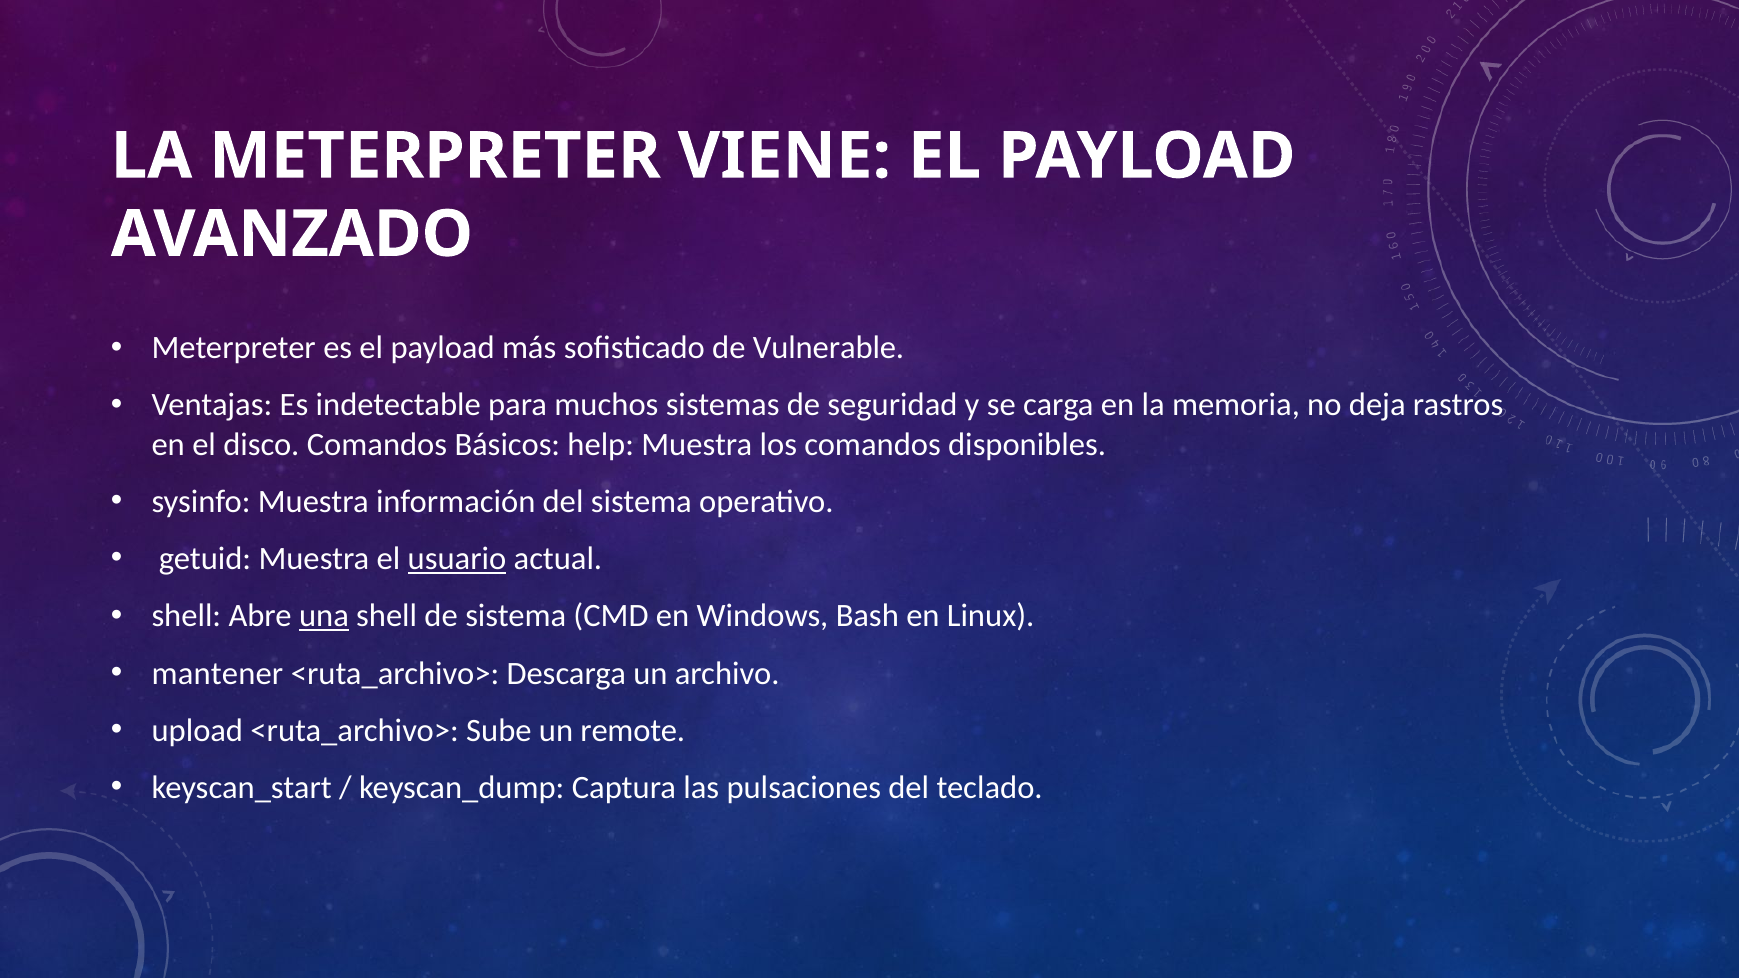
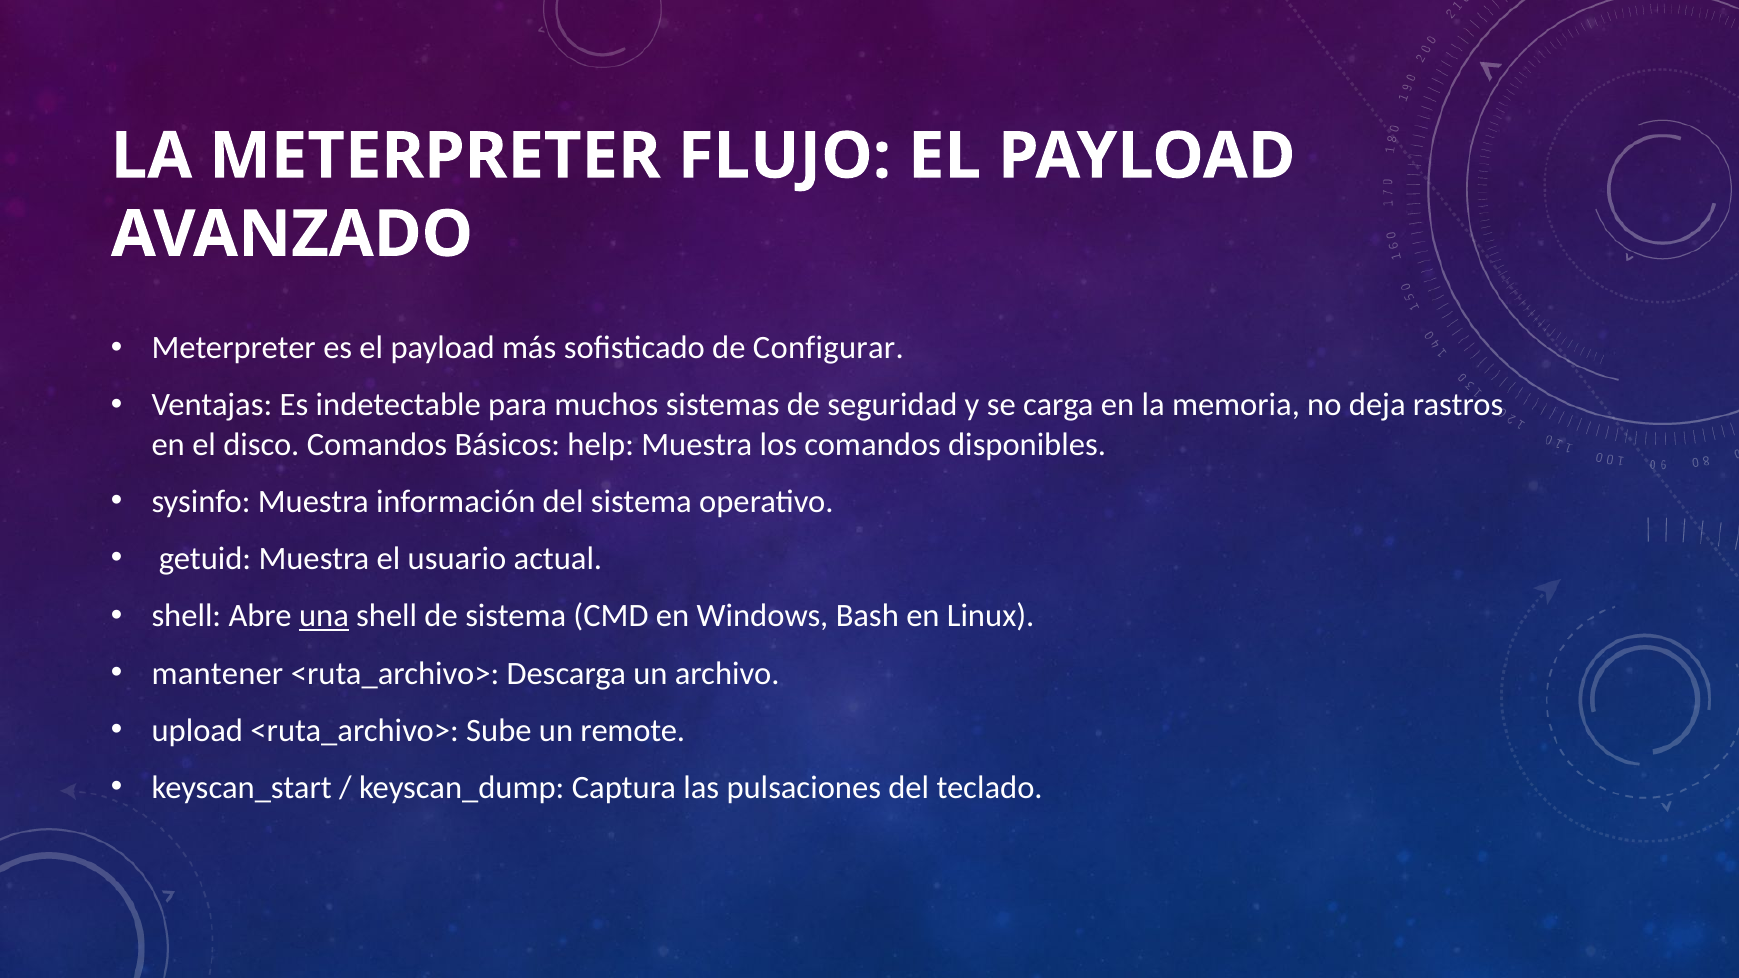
VIENE: VIENE -> FLUJO (784, 156)
Vulnerable: Vulnerable -> Configurar (828, 348)
usuario underline: present -> none (457, 559)
